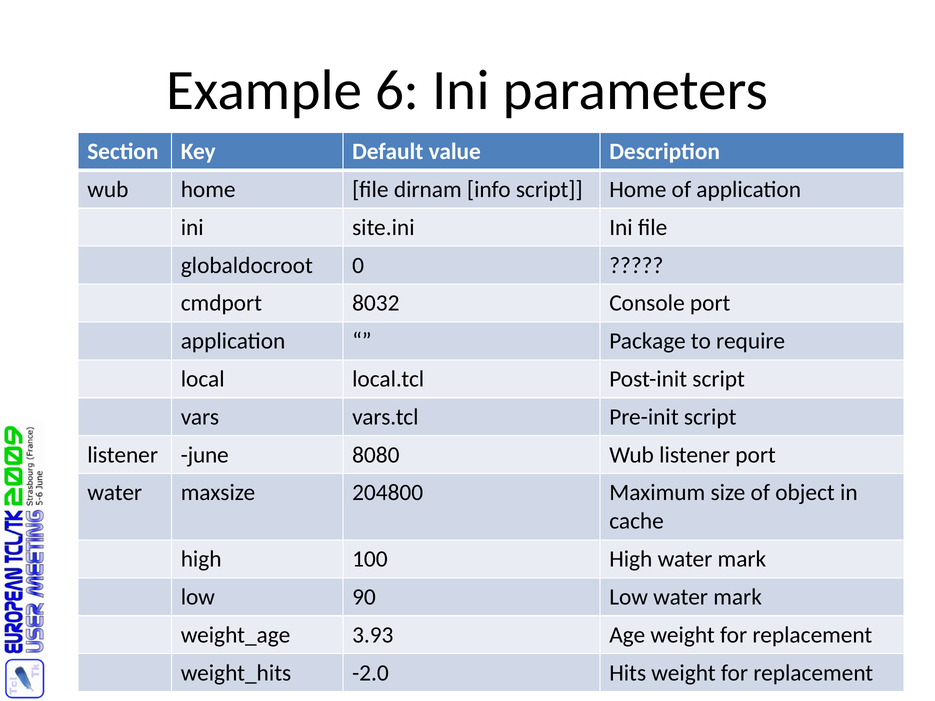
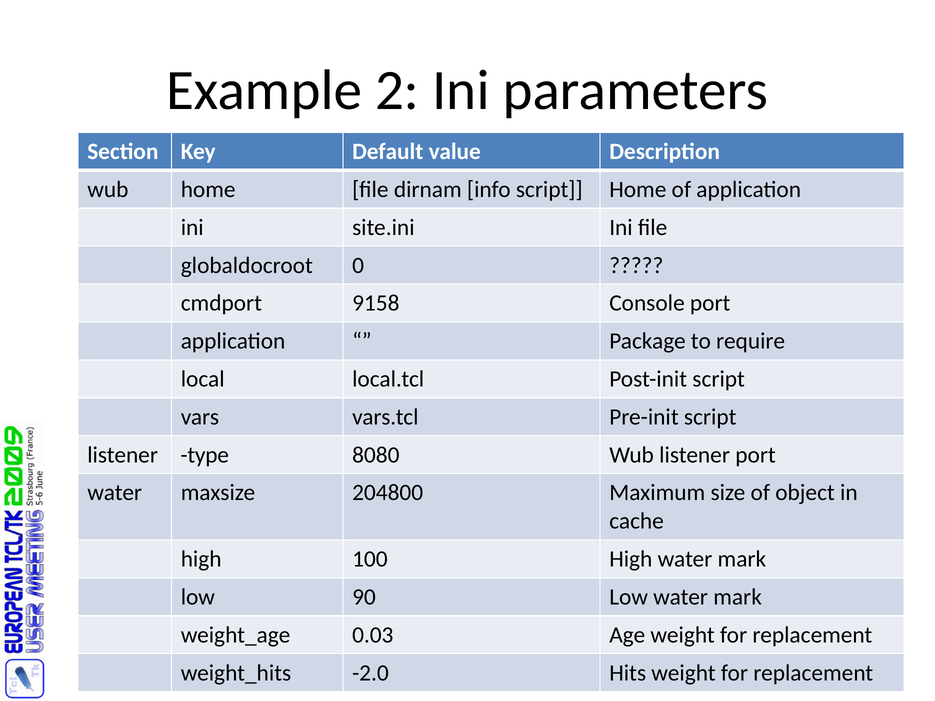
6: 6 -> 2 (397, 91)
8032: 8032 -> 9158 (376, 303)
june: june -> type (205, 455)
3.93: 3.93 -> 0.03 (373, 635)
